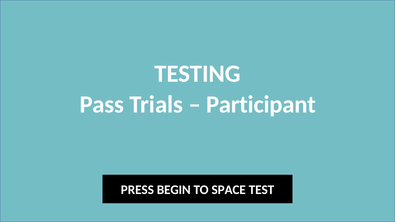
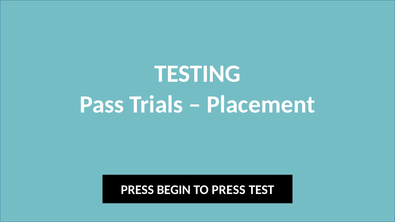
Participant: Participant -> Placement (261, 105)
TO SPACE: SPACE -> PRESS (229, 190)
